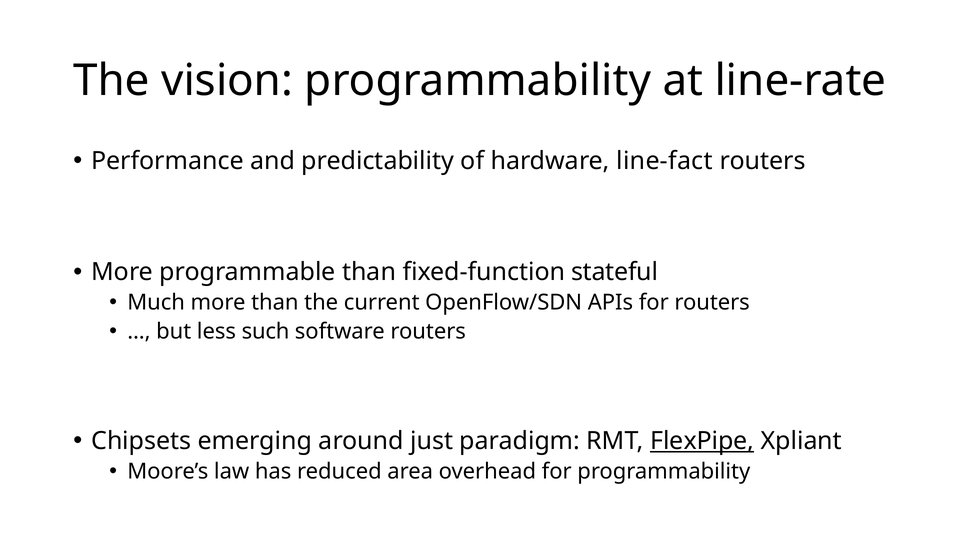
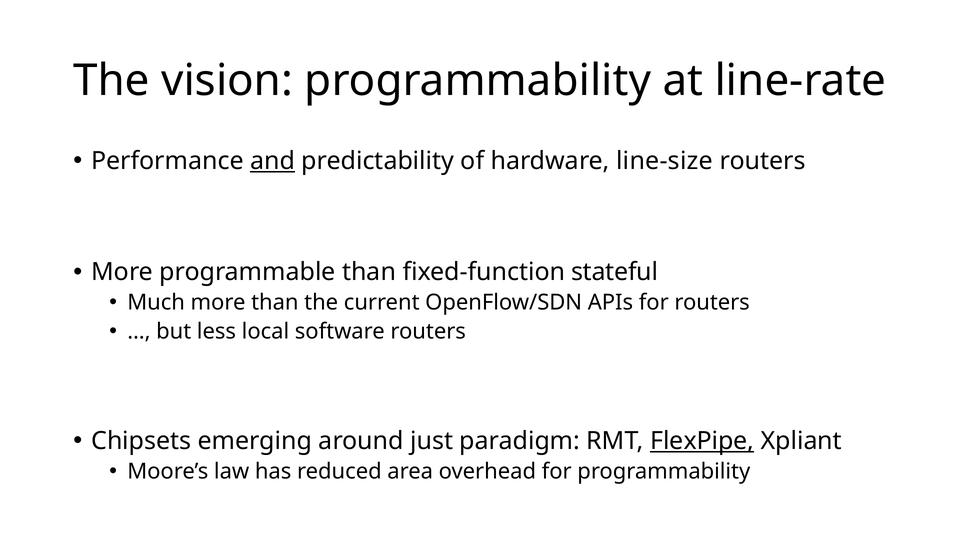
and underline: none -> present (273, 161)
line-fact: line-fact -> line-size (665, 161)
such: such -> local (265, 331)
